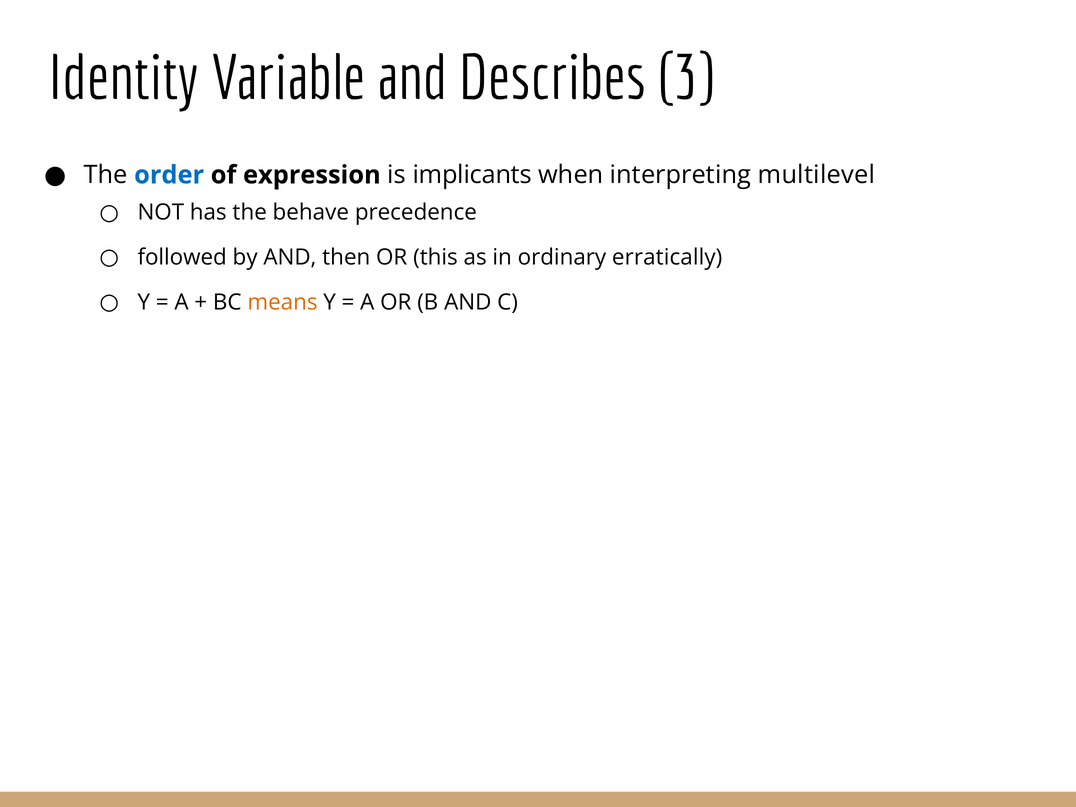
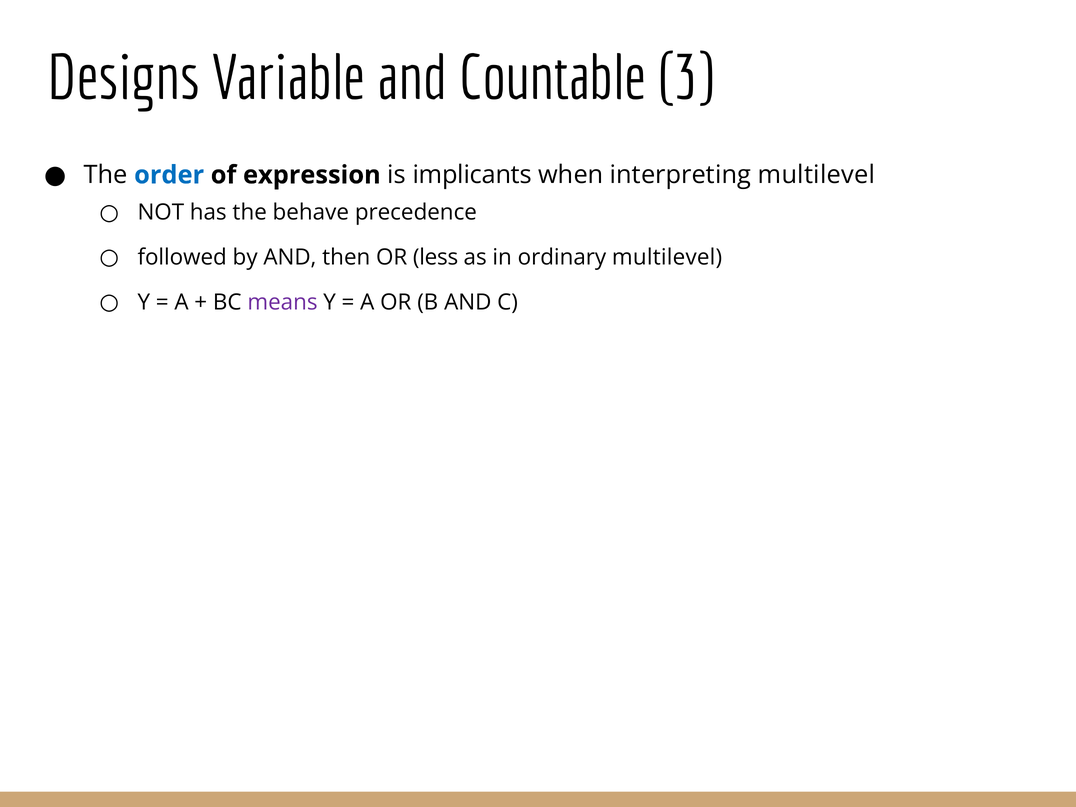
Identity: Identity -> Designs (124, 79)
Describes: Describes -> Countable (553, 79)
this: this -> less (436, 257)
ordinary erratically: erratically -> multilevel (667, 257)
means colour: orange -> purple (282, 302)
